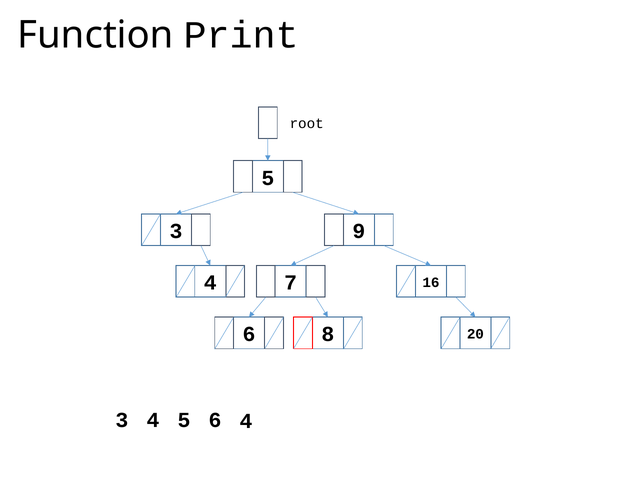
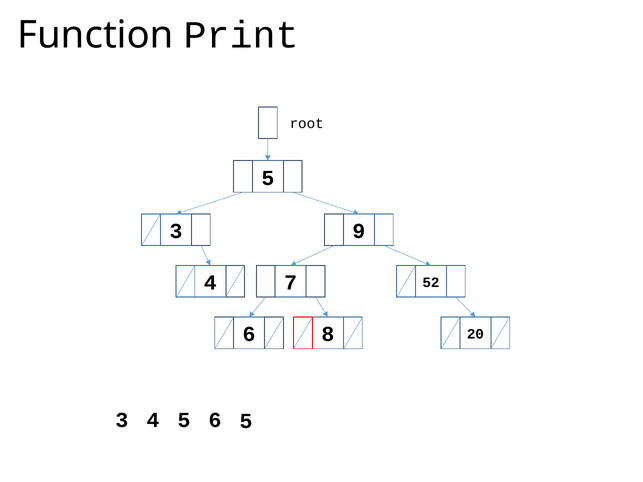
16: 16 -> 52 (431, 282)
6 4: 4 -> 5 (246, 421)
